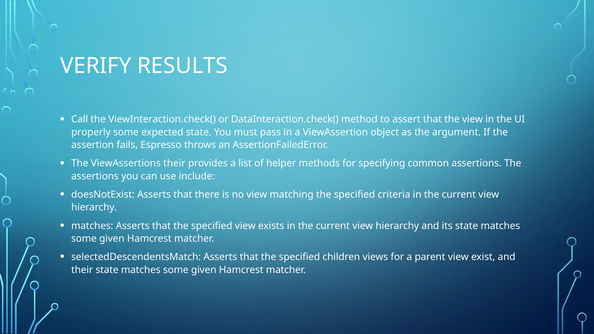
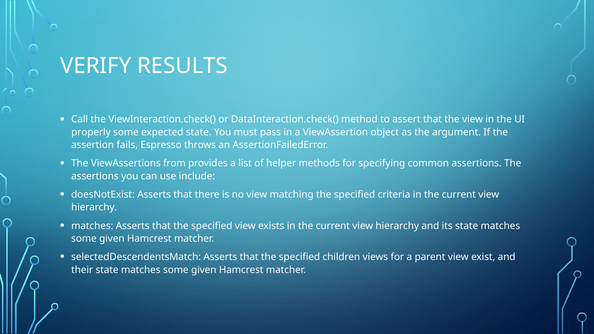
ViewAssertions their: their -> from (174, 163)
